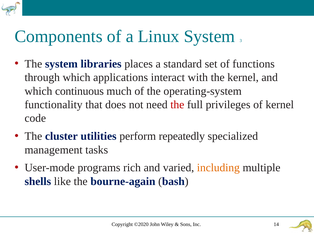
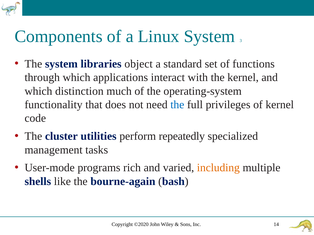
places: places -> object (139, 64)
continuous: continuous -> distinction (79, 91)
the colour: red -> blue (177, 105)
